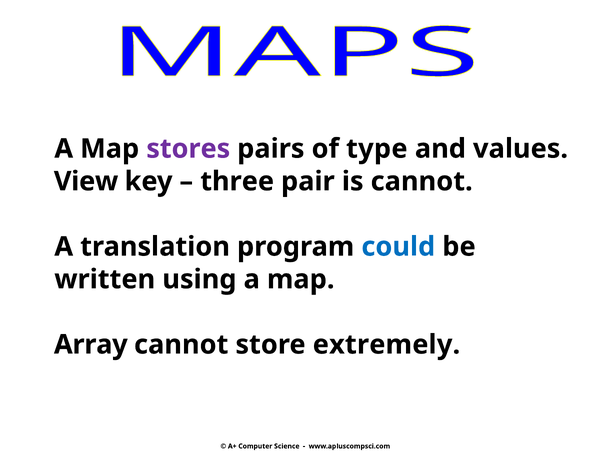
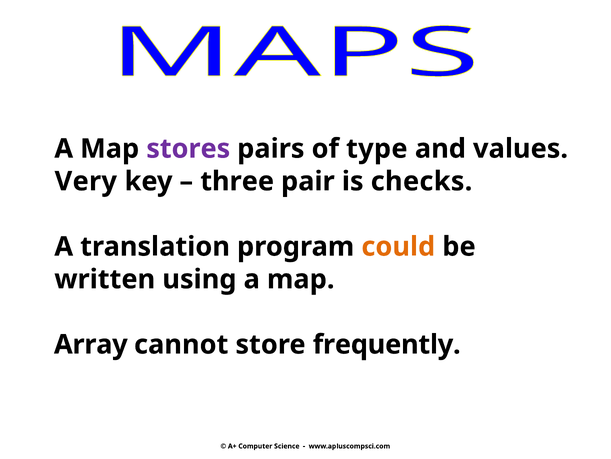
View: View -> Very (86, 181)
is cannot: cannot -> checks (422, 181)
could colour: blue -> orange (398, 246)
extremely: extremely -> frequently (387, 344)
